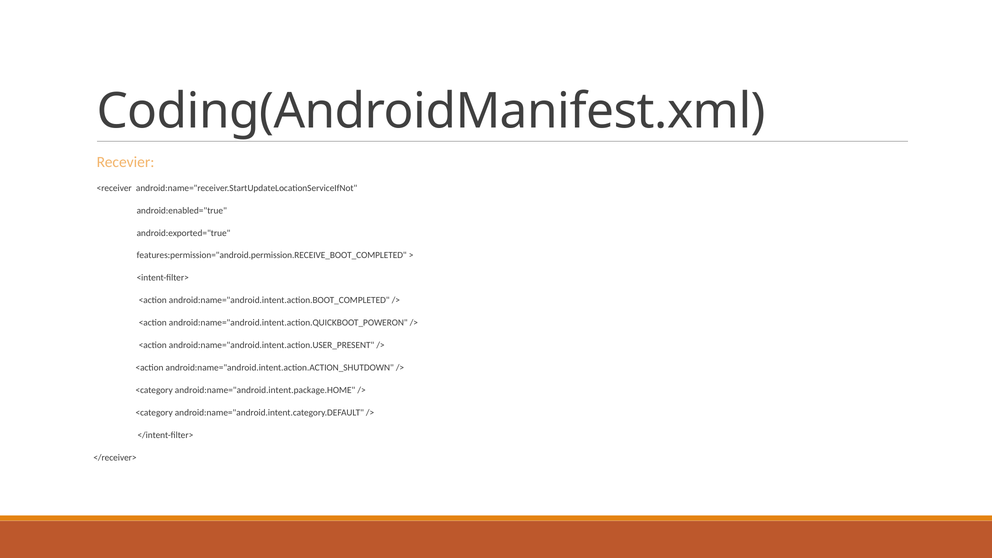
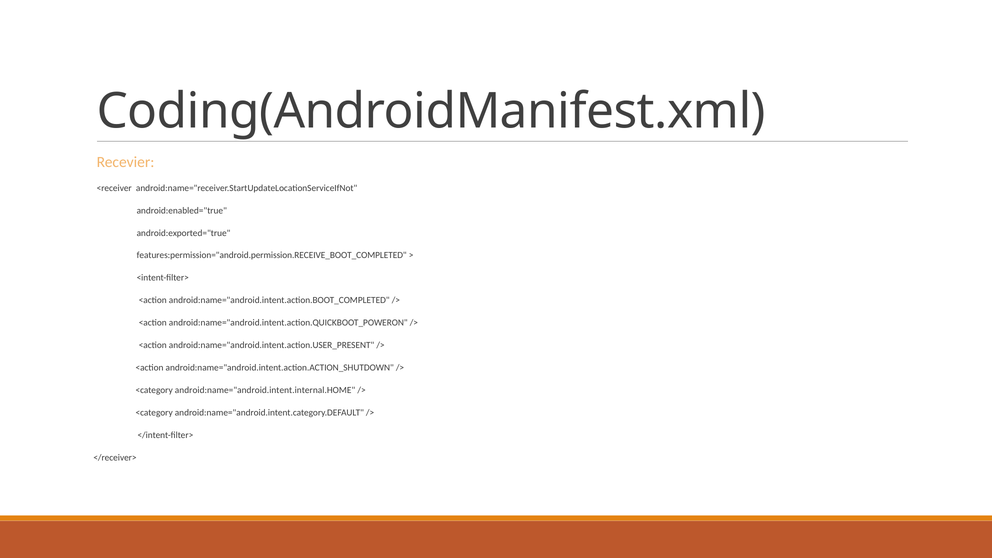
android:name="android.intent.package.HOME: android:name="android.intent.package.HOME -> android:name="android.intent.internal.HOME (265, 390)
